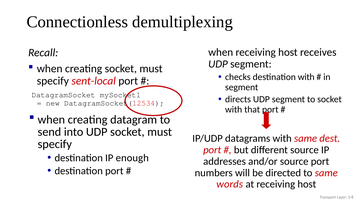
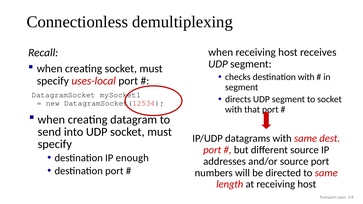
sent-local: sent-local -> uses-local (94, 81)
words: words -> length (230, 184)
